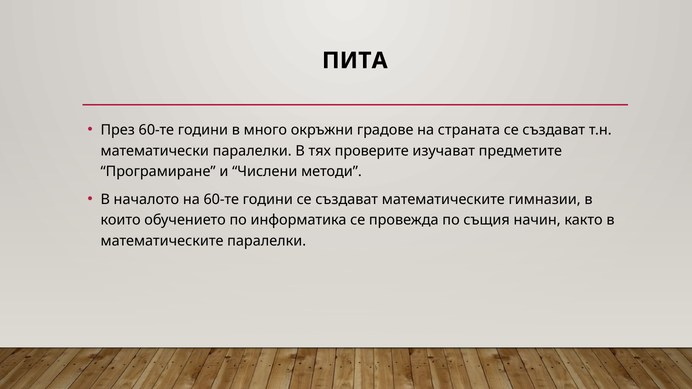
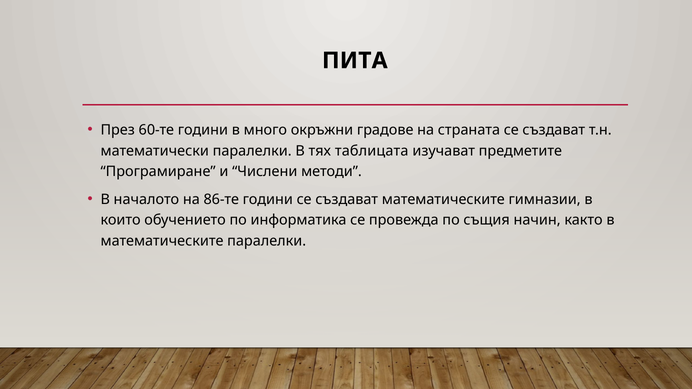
проверите: проверите -> таблицата (372, 151)
на 60-те: 60-те -> 86-те (221, 200)
